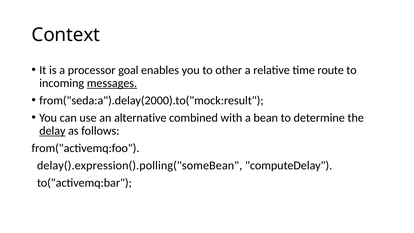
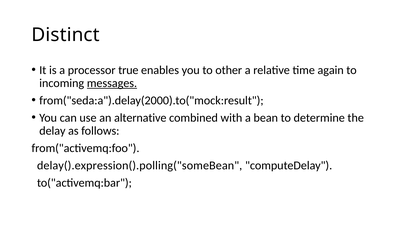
Context: Context -> Distinct (66, 35)
goal: goal -> true (128, 70)
route: route -> again (331, 70)
delay underline: present -> none (52, 131)
